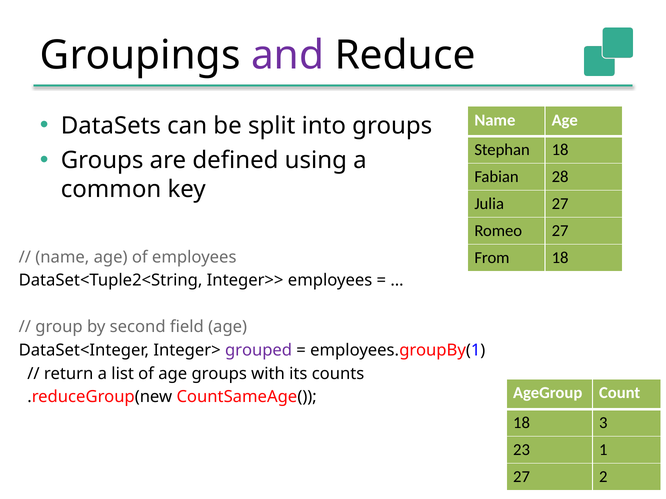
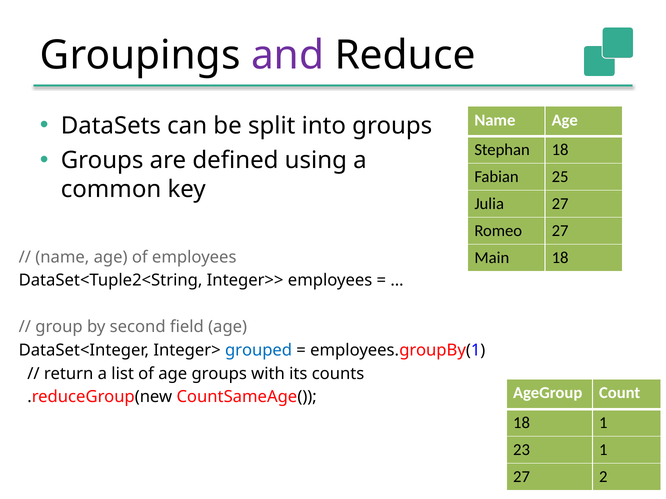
Fabian 28: 28 -> 25 (560, 177)
From: From -> Main (492, 258)
grouped colour: purple -> blue (259, 351)
18 3: 3 -> 1 (603, 423)
